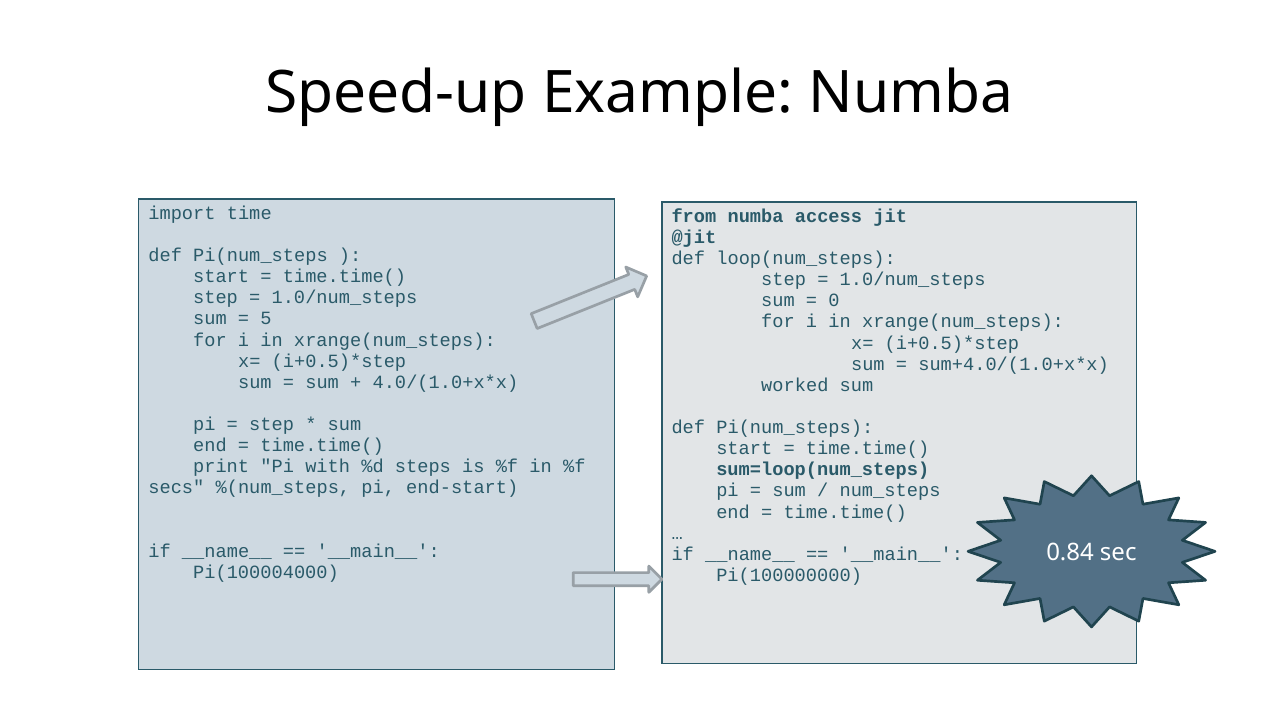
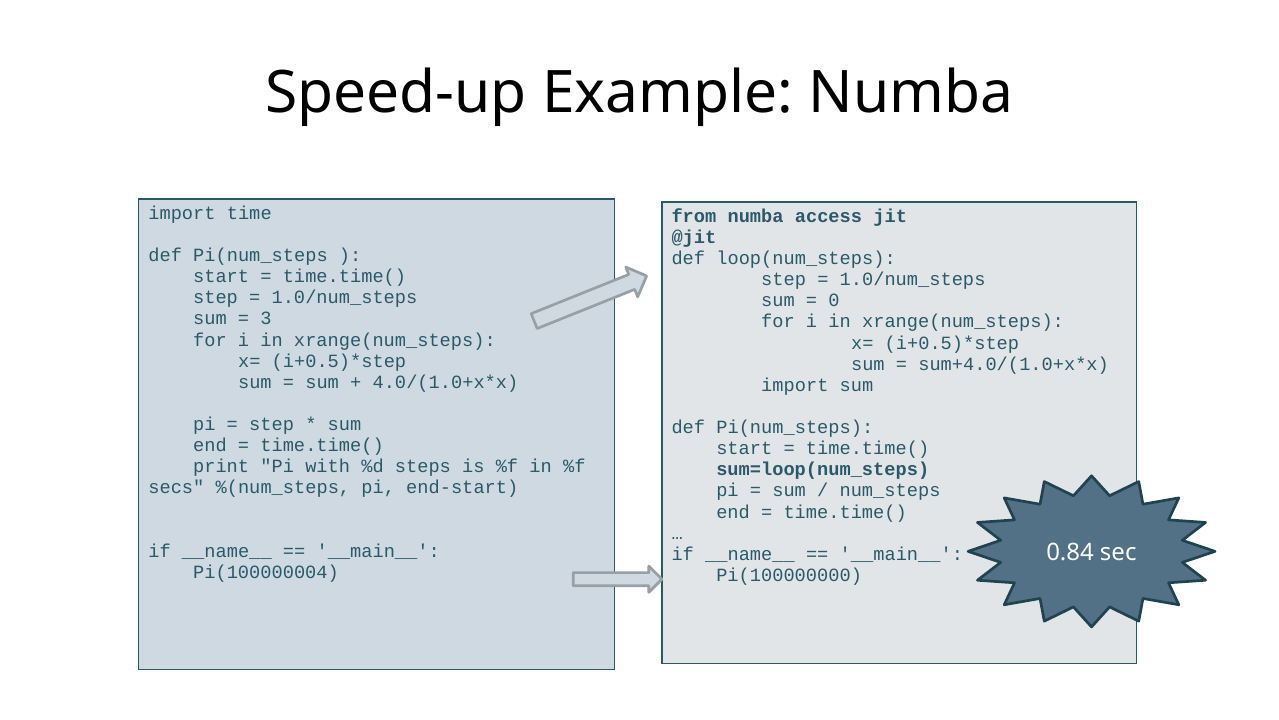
5: 5 -> 3 (266, 319)
worked: worked -> import (795, 385)
Pi(100004000: Pi(100004000 -> Pi(100000004 (266, 572)
